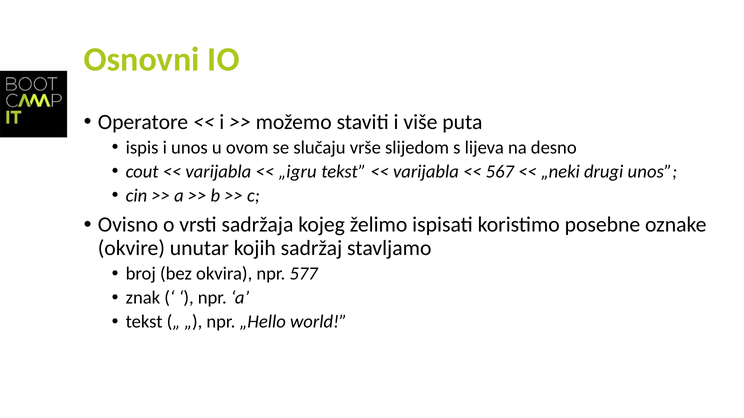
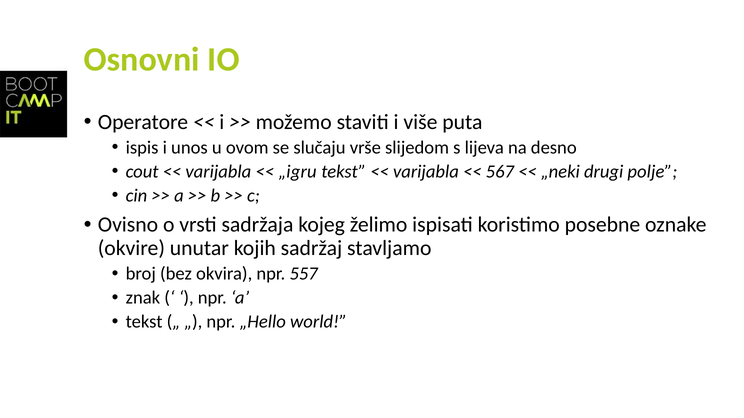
drugi unos: unos -> polje (652, 172)
577: 577 -> 557 (304, 274)
